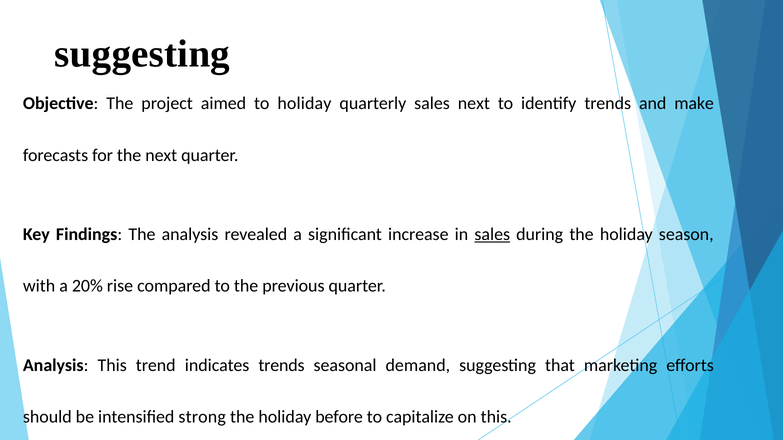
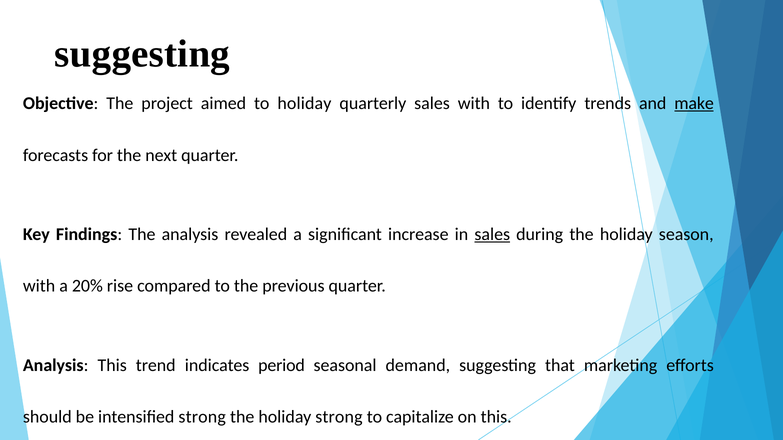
sales next: next -> with (474, 103)
make underline: none -> present (694, 103)
indicates trends: trends -> period (281, 365)
holiday before: before -> strong (339, 417)
